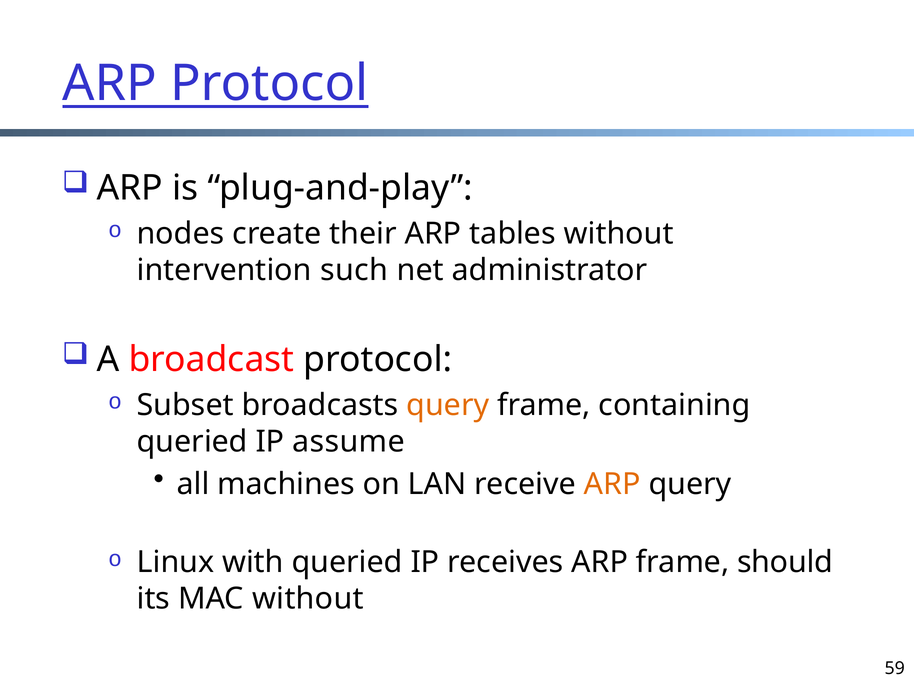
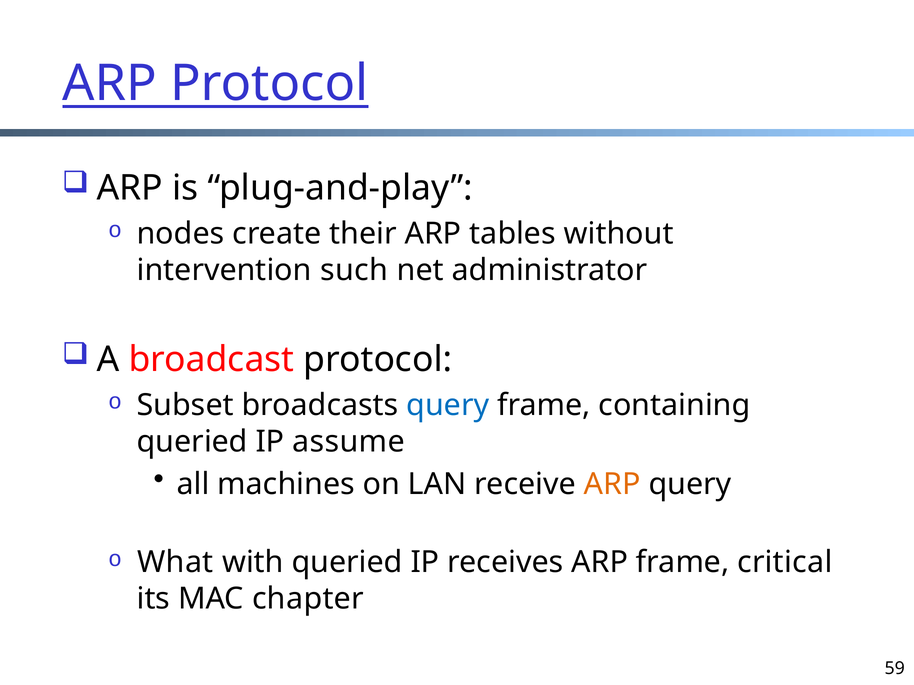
query colour: orange -> blue (448, 405)
Linux: Linux -> What (175, 563)
should: should -> critical (785, 563)
MAC without: without -> chapter (308, 599)
